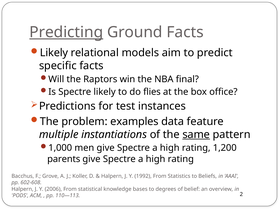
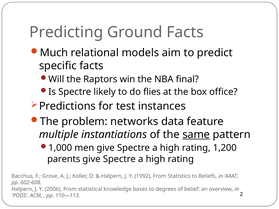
Predicting underline: present -> none (66, 32)
Likely: Likely -> Much (54, 53)
examples: examples -> networks (134, 122)
